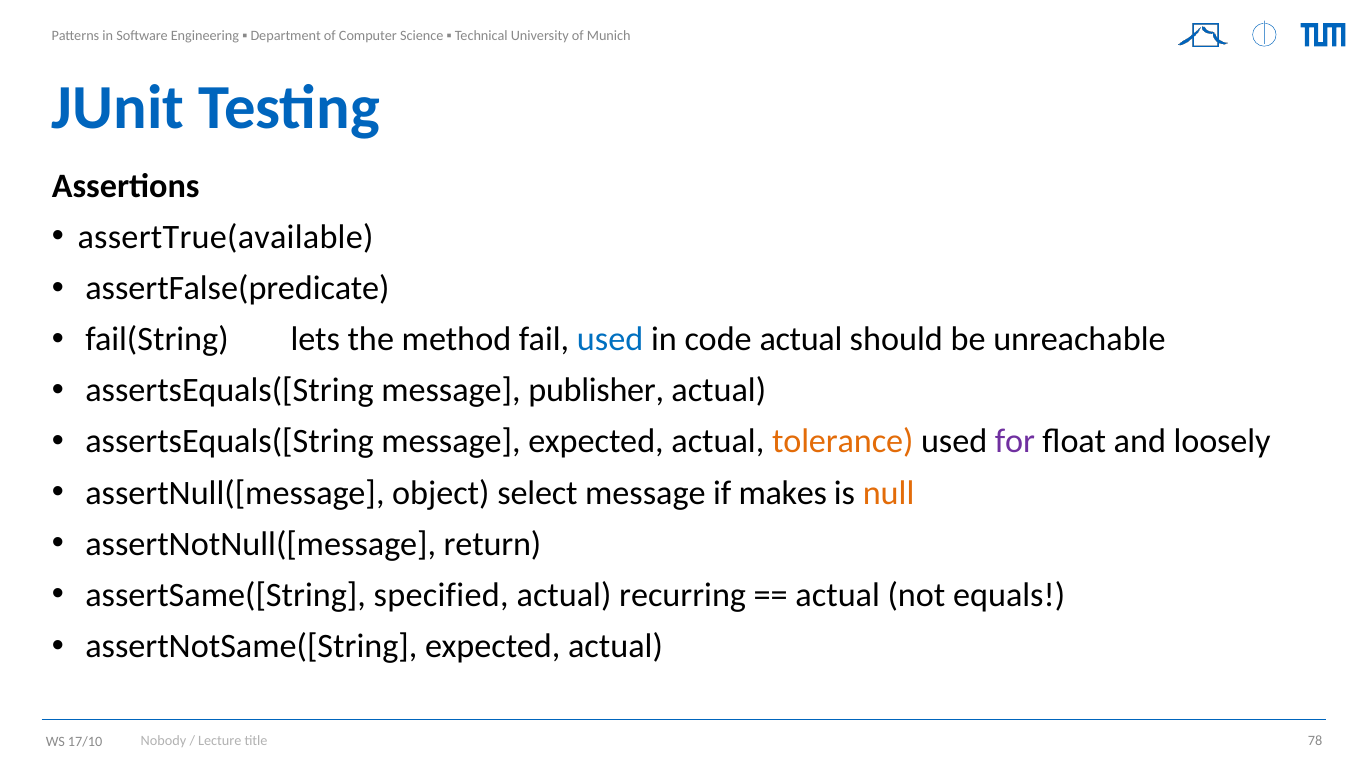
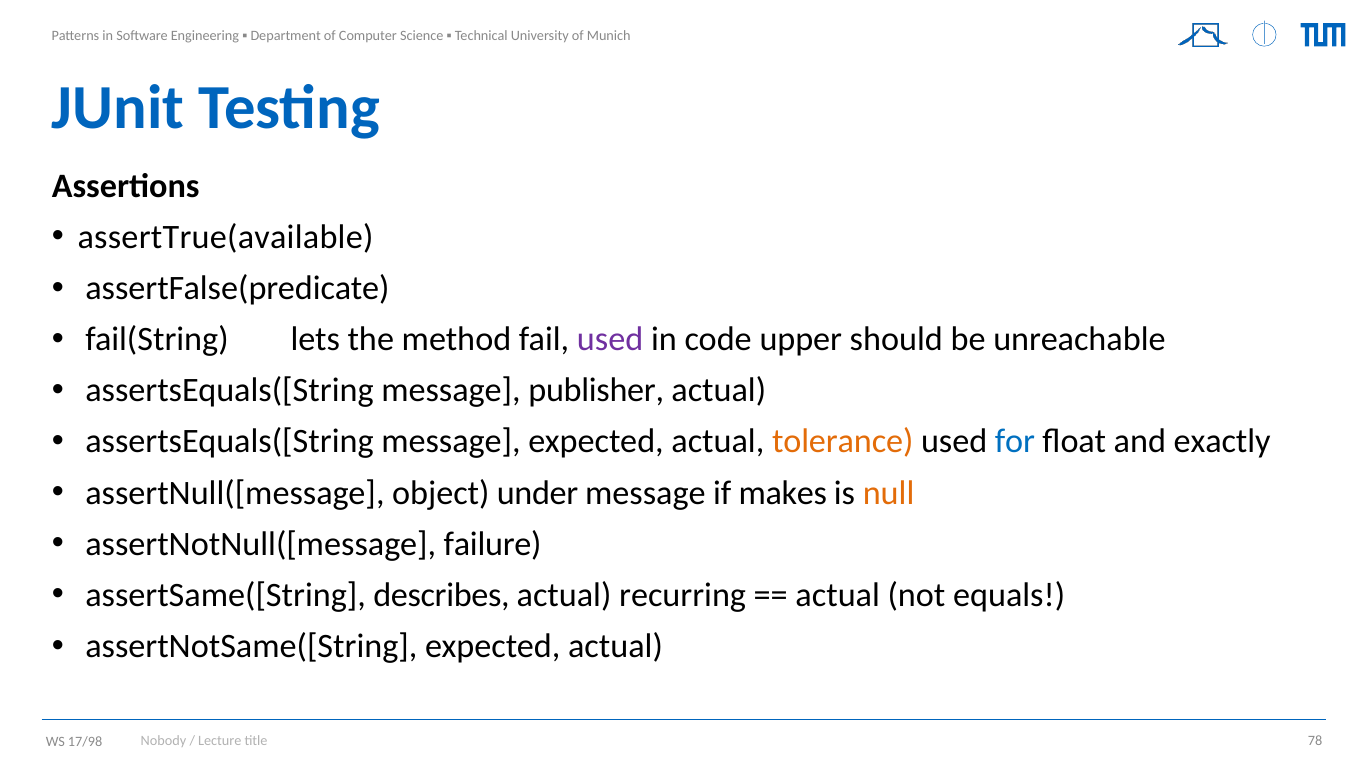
used colour: blue -> purple (610, 340)
code actual: actual -> upper (801, 340)
for colour: purple -> blue (1015, 442)
loosely: loosely -> exactly (1222, 442)
select: select -> under (538, 493)
return: return -> failure (493, 544)
specified: specified -> describes (441, 595)
17/10: 17/10 -> 17/98 (85, 742)
